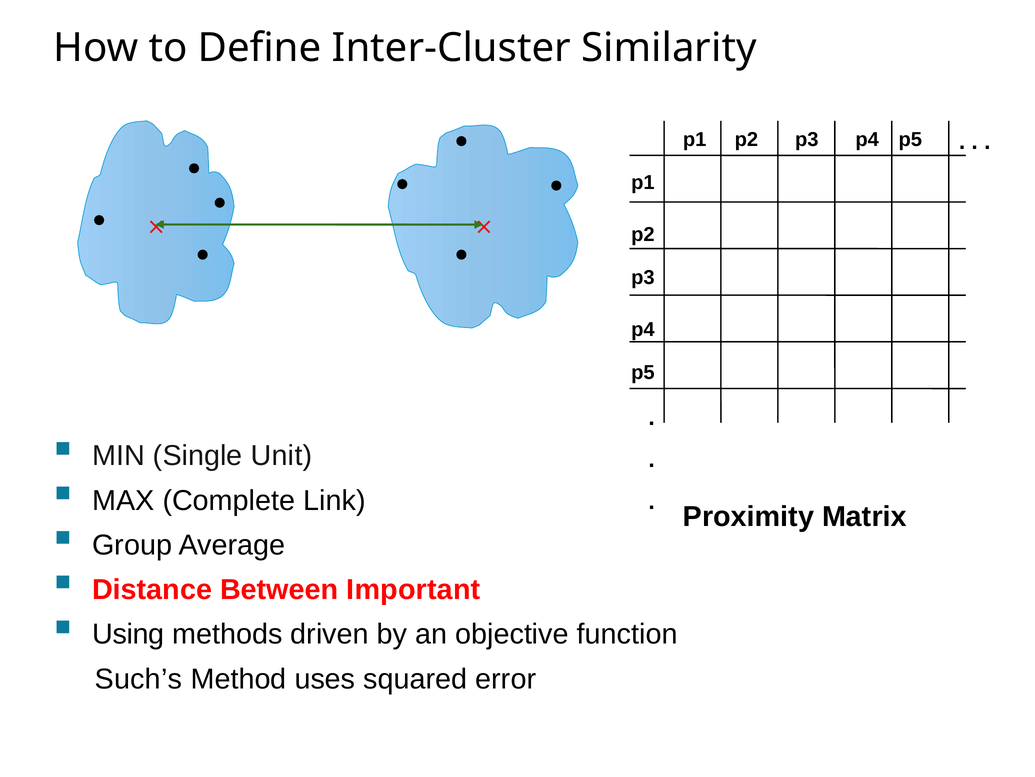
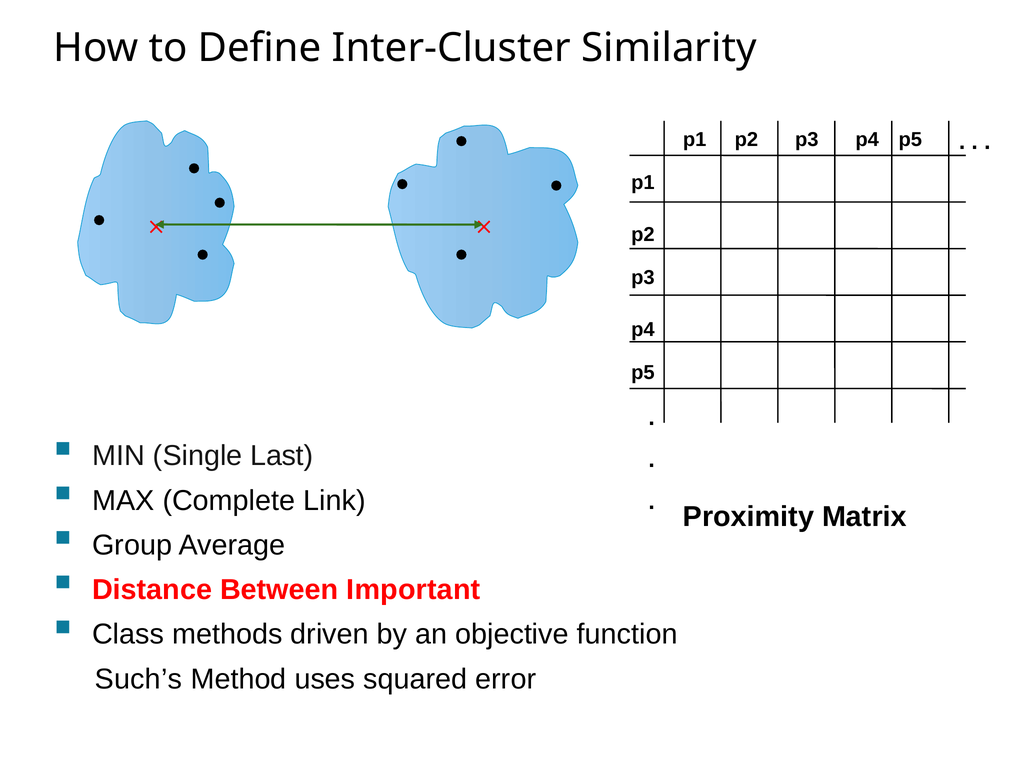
Unit: Unit -> Last (282, 455)
Using: Using -> Class (128, 634)
